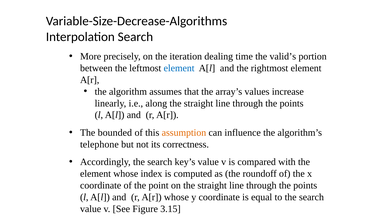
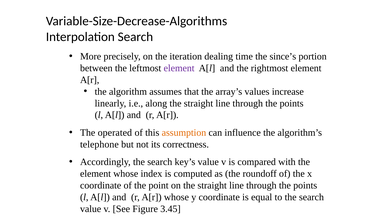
valid’s: valid’s -> since’s (283, 56)
element colour: blue -> purple (179, 68)
bounded: bounded -> operated (115, 132)
3.15: 3.15 -> 3.45 (170, 208)
